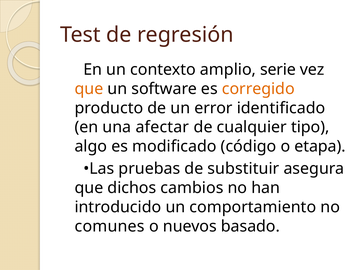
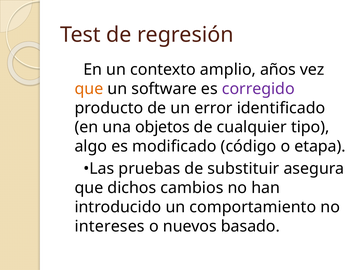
serie: serie -> años (278, 70)
corregido colour: orange -> purple (258, 89)
afectar: afectar -> objetos (162, 127)
comunes: comunes -> intereses (110, 226)
